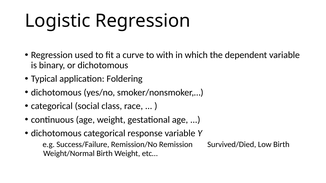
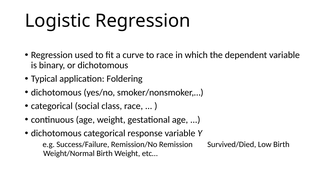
to with: with -> race (165, 55)
